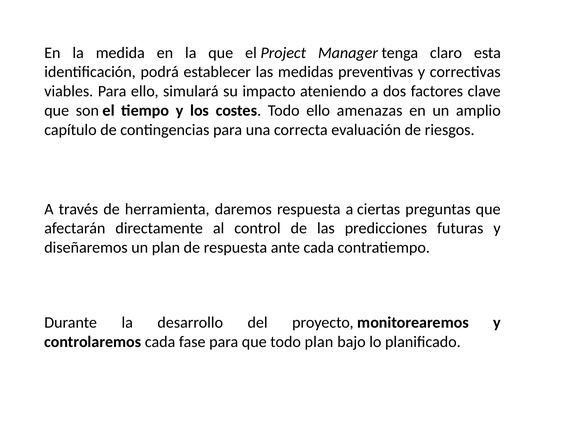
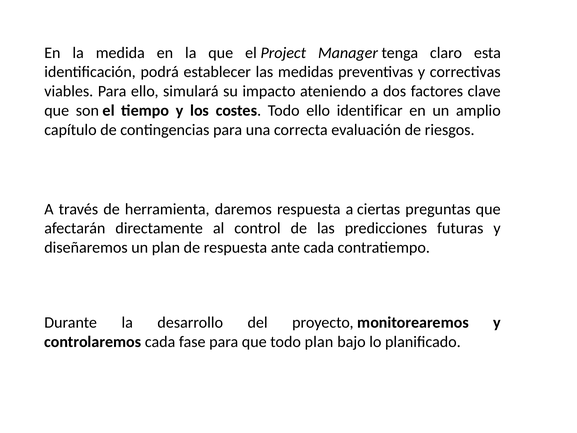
amenazas: amenazas -> identificar (370, 110)
